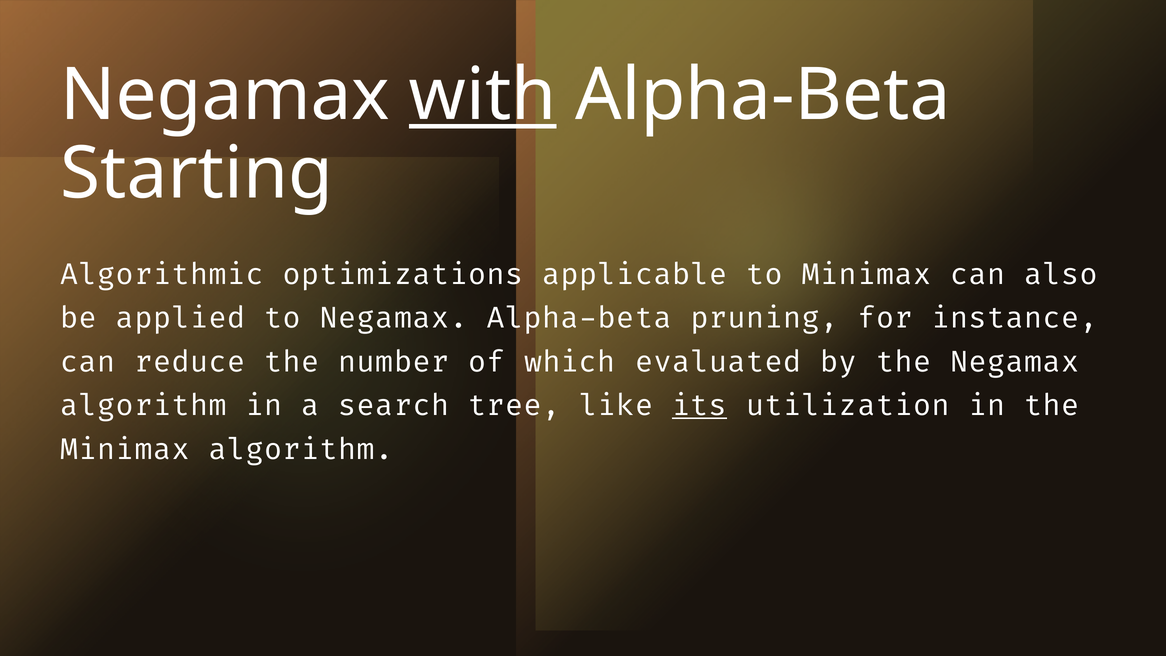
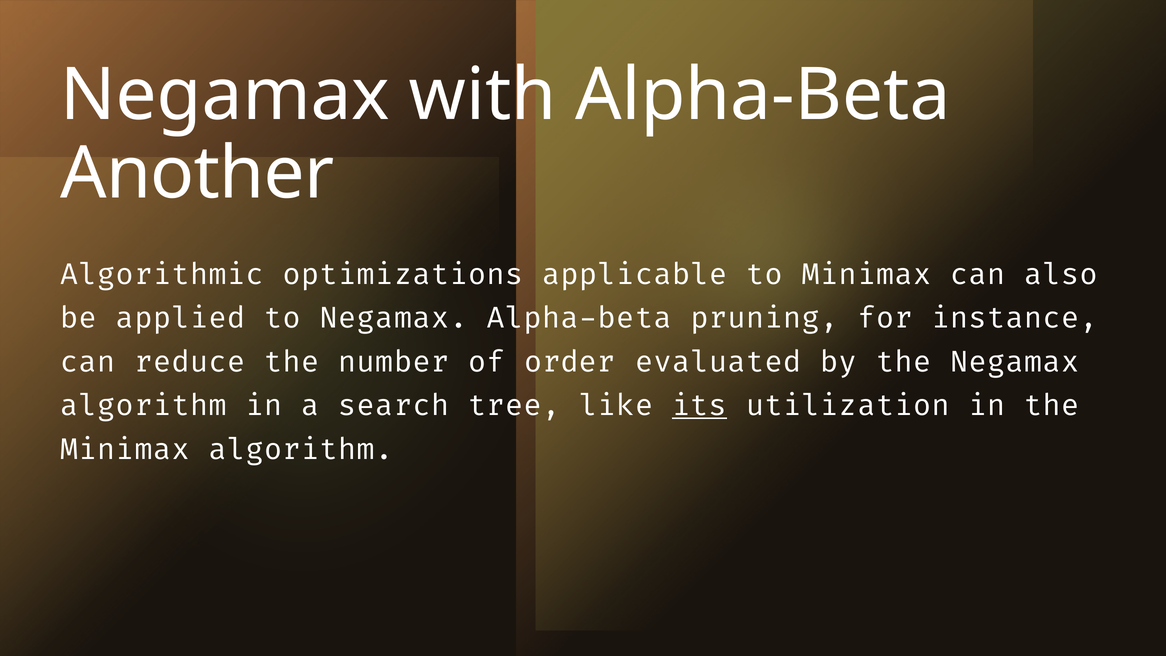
with underline: present -> none (483, 95)
Starting: Starting -> Another (197, 174)
which: which -> order (570, 362)
